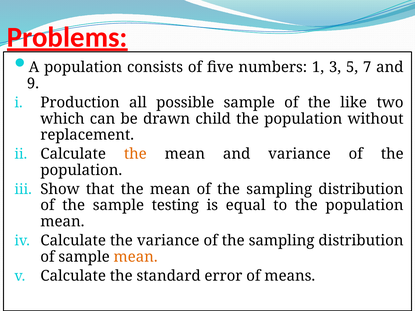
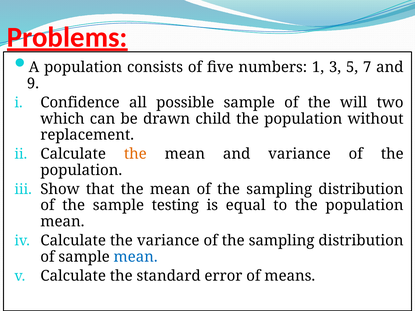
Production: Production -> Confidence (80, 103)
like: like -> will (354, 103)
mean colour: orange -> blue (136, 257)
